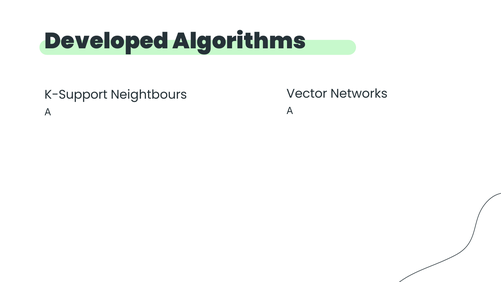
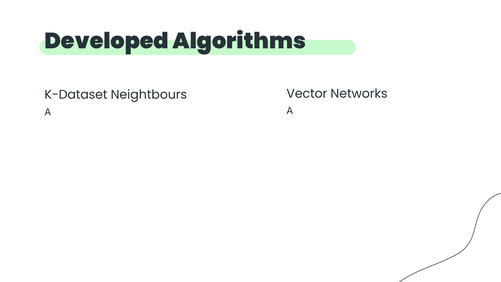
K-Support: K-Support -> K-Dataset (76, 95)
